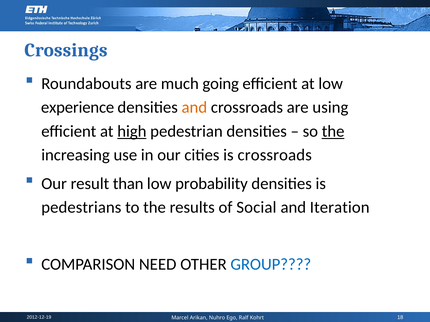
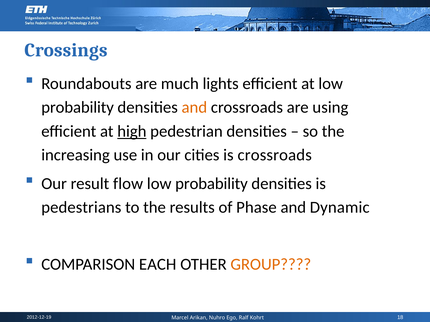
going: going -> lights (221, 84)
experience: experience -> probability (78, 108)
the underline: present -> none (333, 131)
than: than -> flow (128, 184)
Social: Social -> Phase (256, 208)
Iteration: Iteration -> Dynamic (340, 208)
NEED: NEED -> EACH (158, 265)
GROUP colour: blue -> orange (271, 265)
